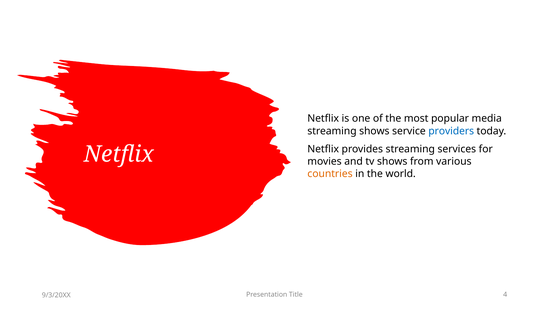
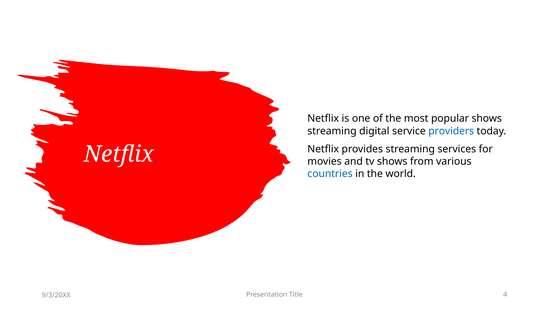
popular media: media -> shows (487, 119)
streaming shows: shows -> digital (374, 131)
countries colour: orange -> blue (330, 174)
